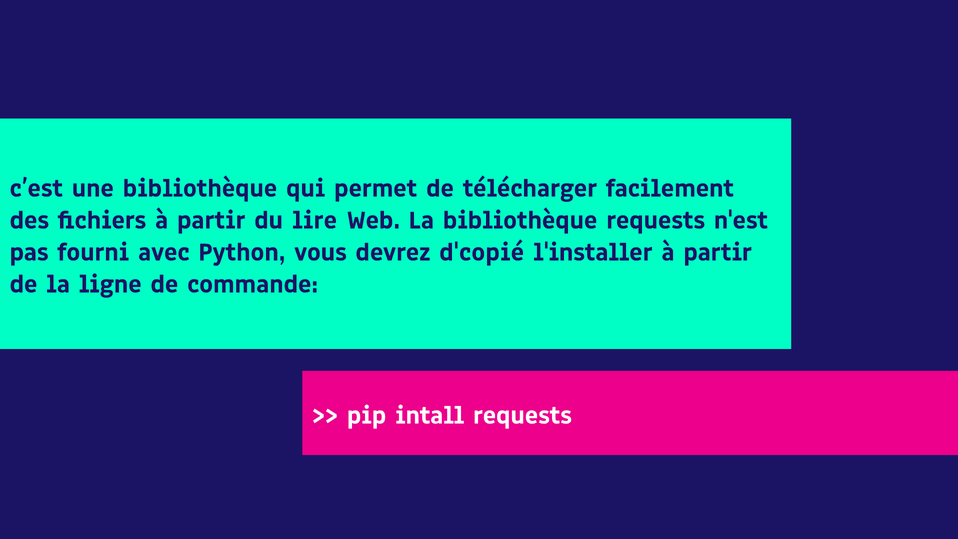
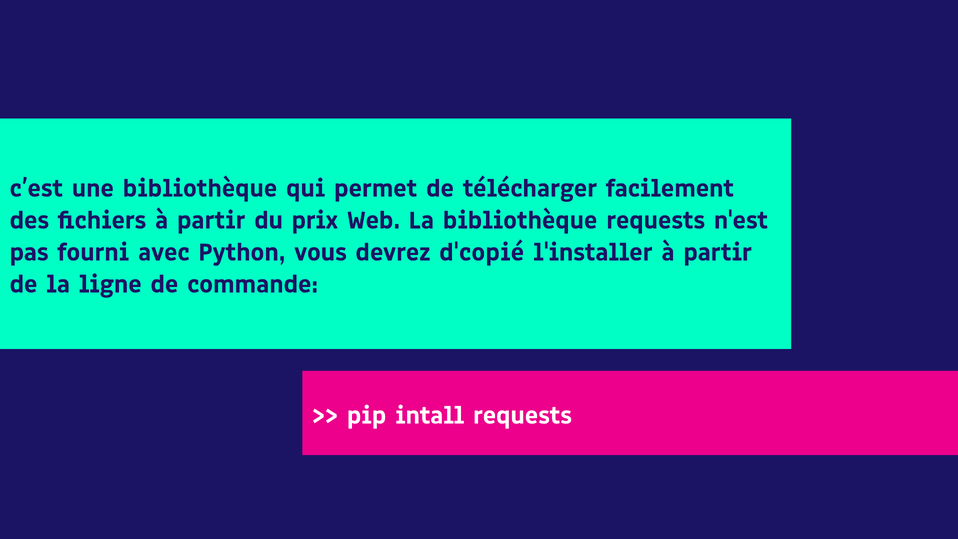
lire: lire -> prix (315, 220)
